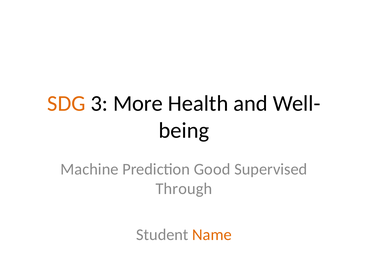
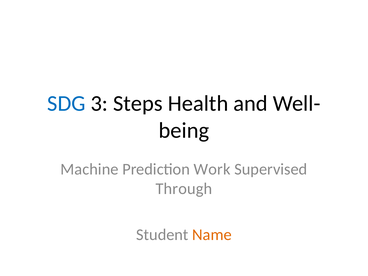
SDG colour: orange -> blue (66, 103)
More: More -> Steps (138, 103)
Good: Good -> Work (212, 169)
